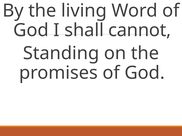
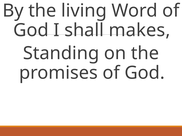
cannot: cannot -> makes (139, 30)
